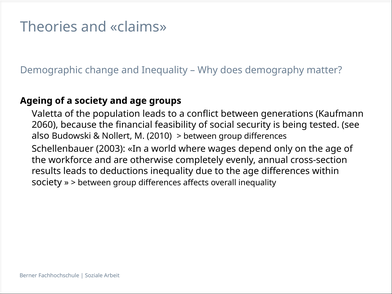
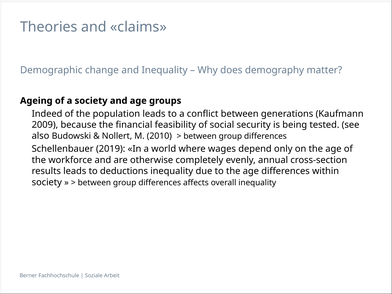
Valetta: Valetta -> Indeed (47, 114)
2060: 2060 -> 2009 (45, 125)
2003: 2003 -> 2019 (111, 149)
